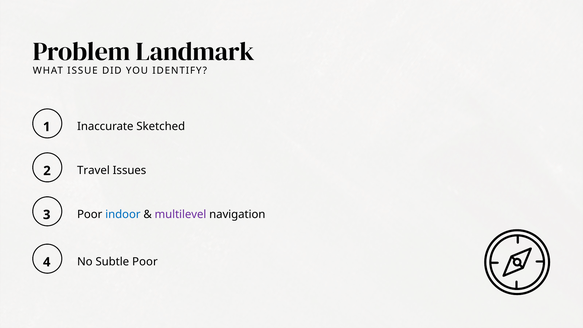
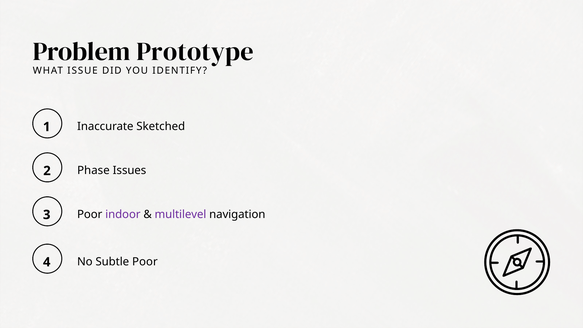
Landmark: Landmark -> Prototype (195, 52)
Travel: Travel -> Phase (93, 170)
indoor colour: blue -> purple (123, 214)
